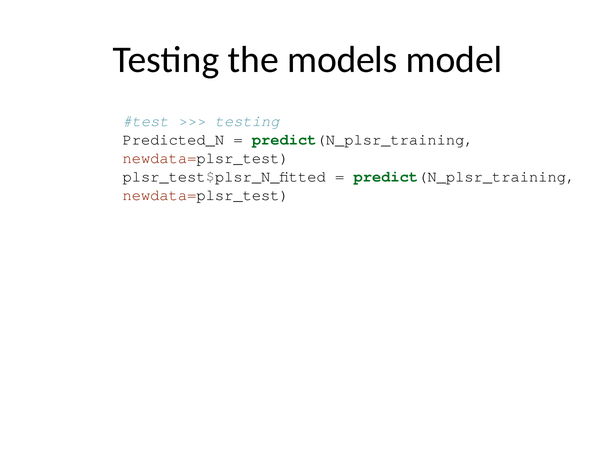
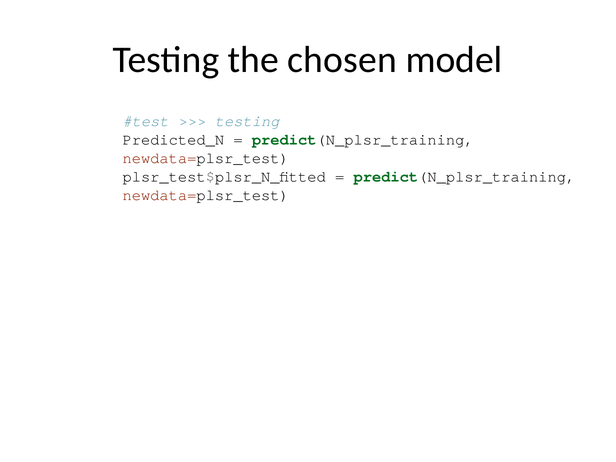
models: models -> chosen (342, 60)
